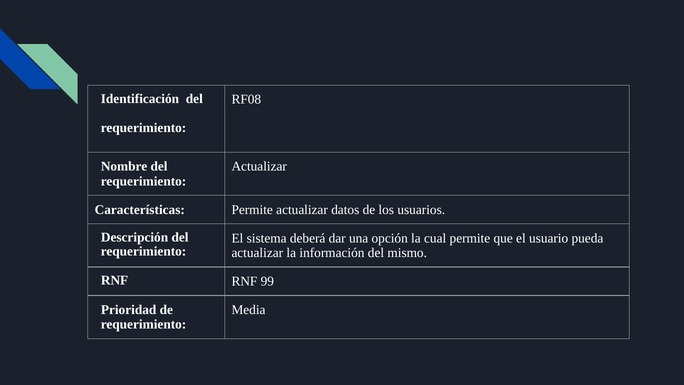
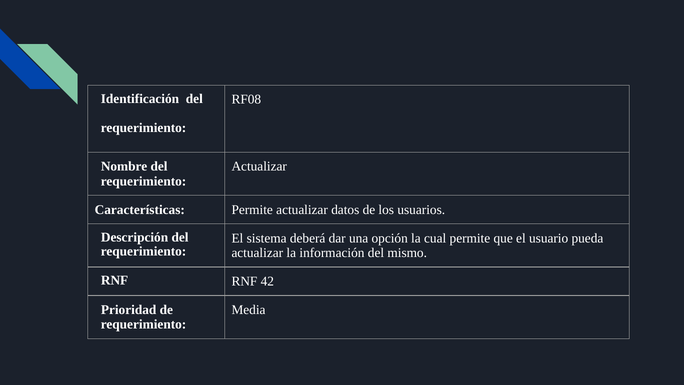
99: 99 -> 42 (267, 281)
